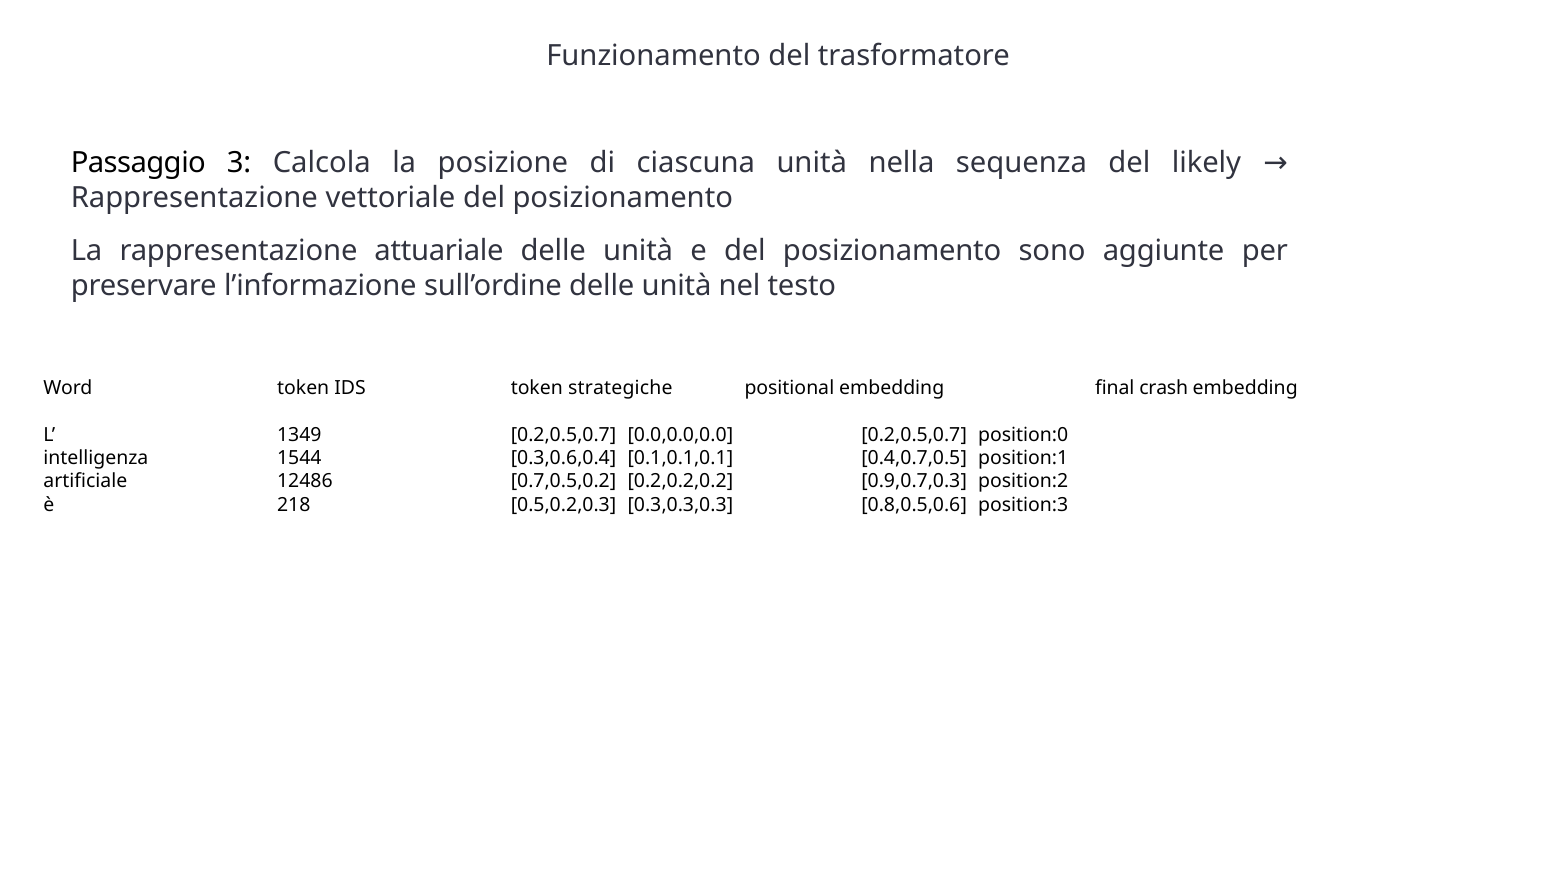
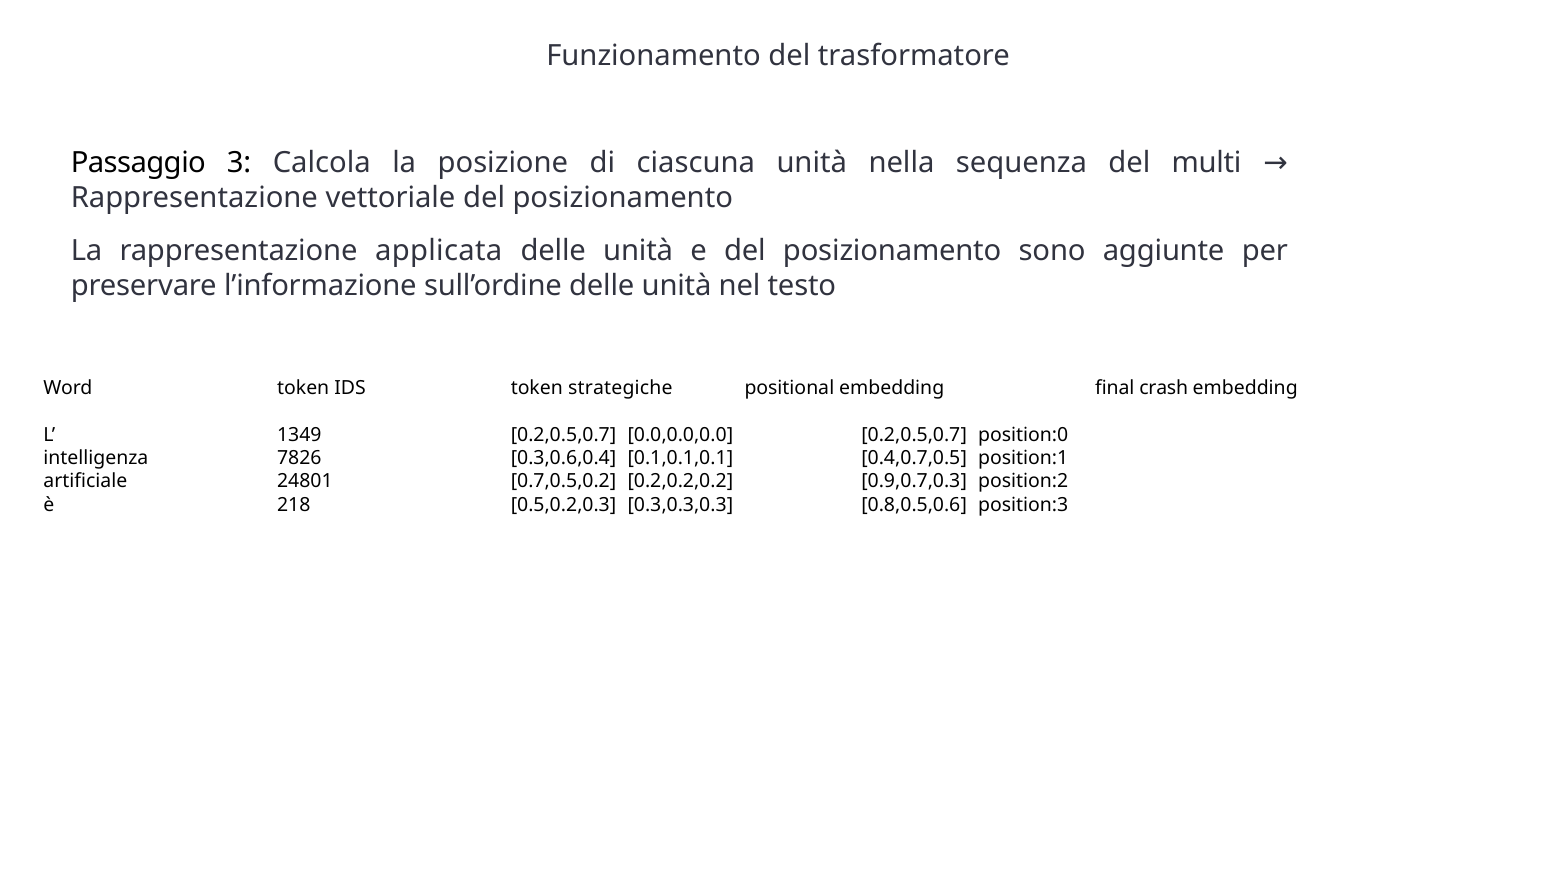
likely: likely -> multi (1207, 163)
attuariale: attuariale -> applicata (439, 251)
1544: 1544 -> 7826 (299, 458)
12486: 12486 -> 24801 (305, 482)
